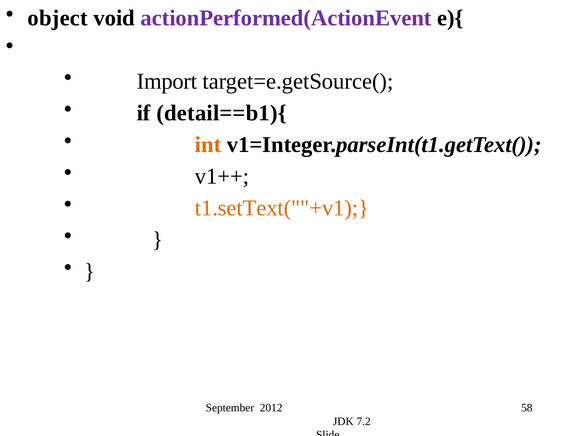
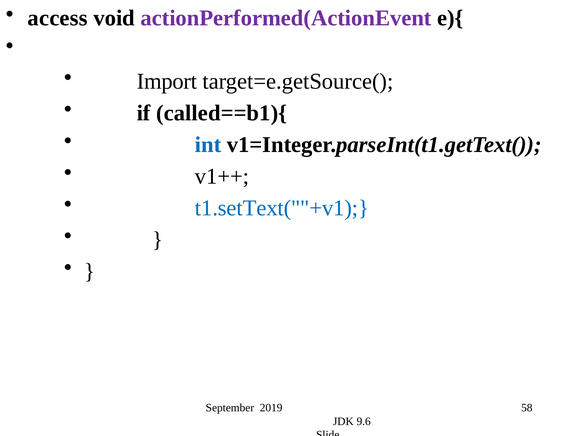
object: object -> access (58, 18)
detail==b1){: detail==b1){ -> called==b1){ (222, 113)
int colour: orange -> blue (208, 145)
t1.setText(""+v1 colour: orange -> blue (282, 208)
2012: 2012 -> 2019 (271, 408)
7.2: 7.2 -> 9.6 (364, 422)
